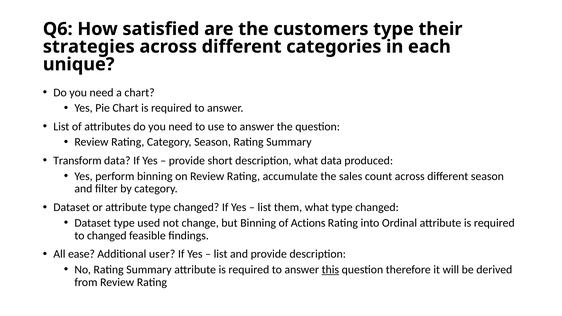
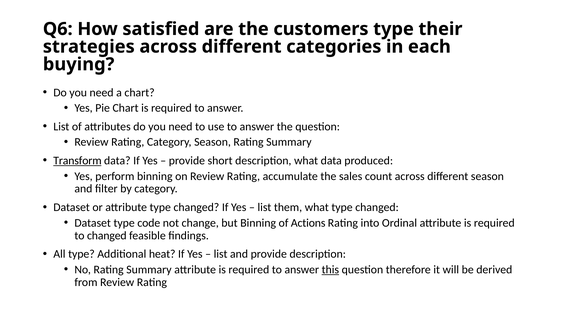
unique: unique -> buying (79, 64)
Transform underline: none -> present (77, 161)
used: used -> code (149, 223)
All ease: ease -> type (81, 254)
user: user -> heat (162, 254)
